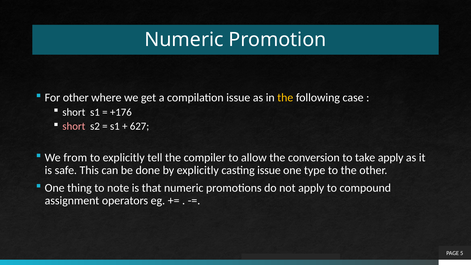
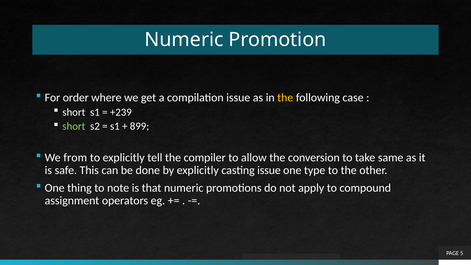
For other: other -> order (76, 98)
+176: +176 -> +239 (121, 112)
short colour: pink -> light green (74, 126)
627: 627 -> 899 (140, 126)
take apply: apply -> same (391, 158)
